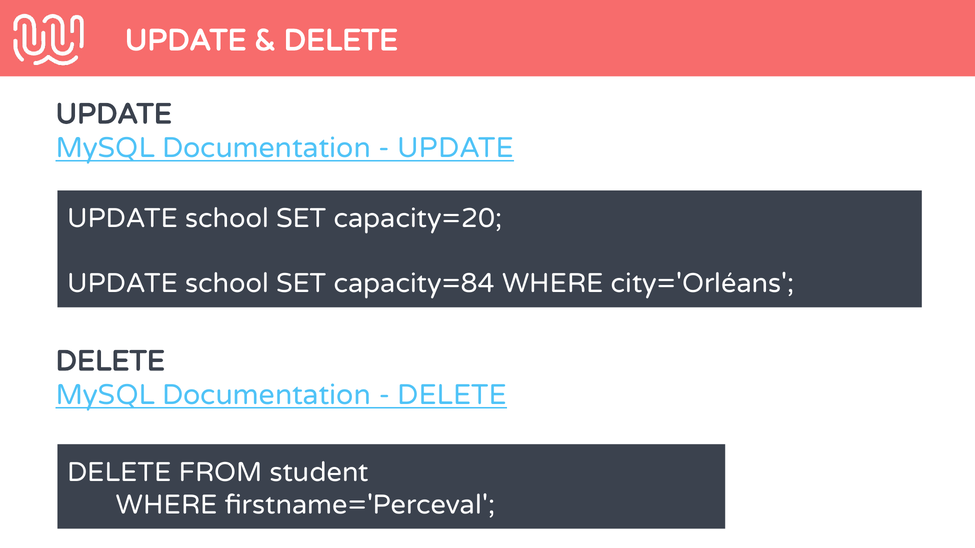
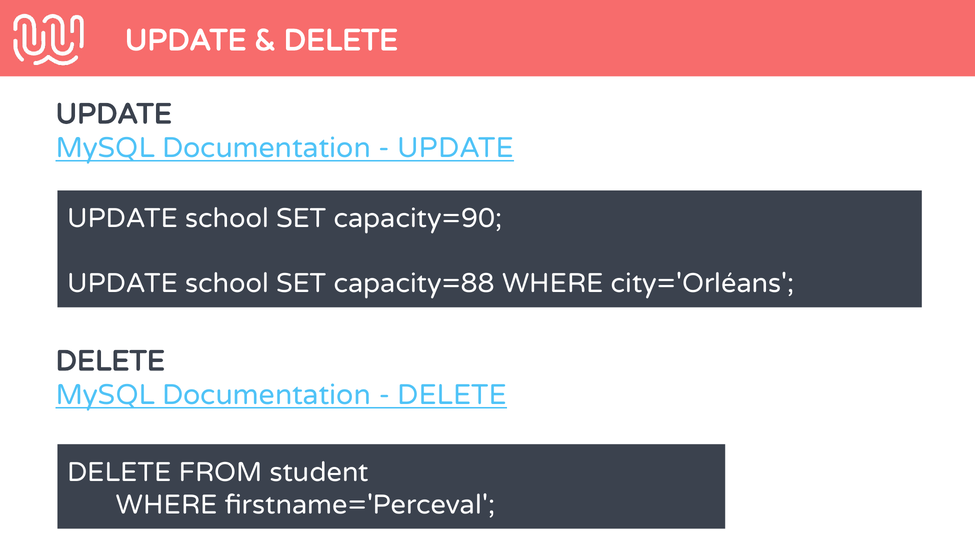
capacity=20: capacity=20 -> capacity=90 (418, 218)
capacity=84: capacity=84 -> capacity=88 (414, 283)
